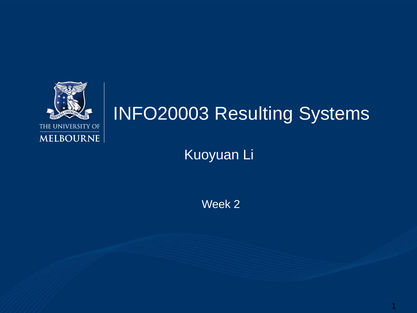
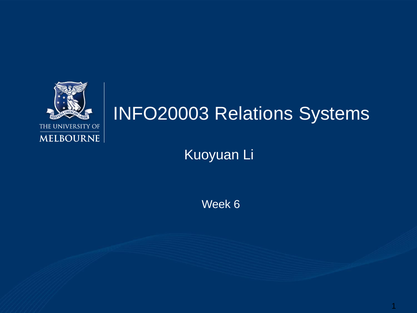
Resulting: Resulting -> Relations (254, 114)
2: 2 -> 6 (237, 204)
